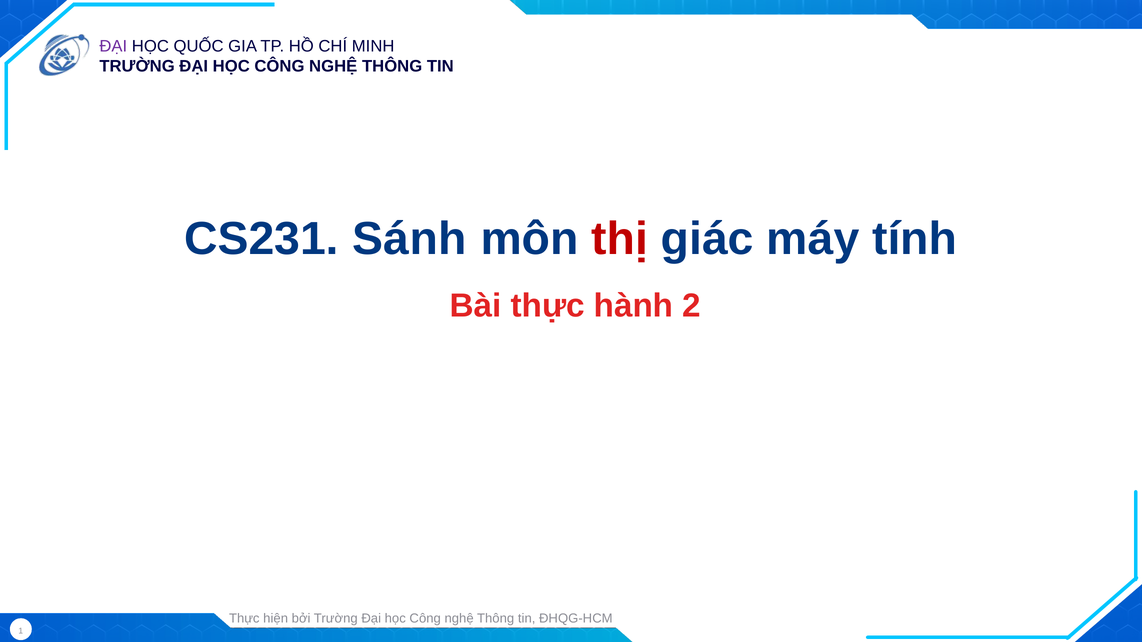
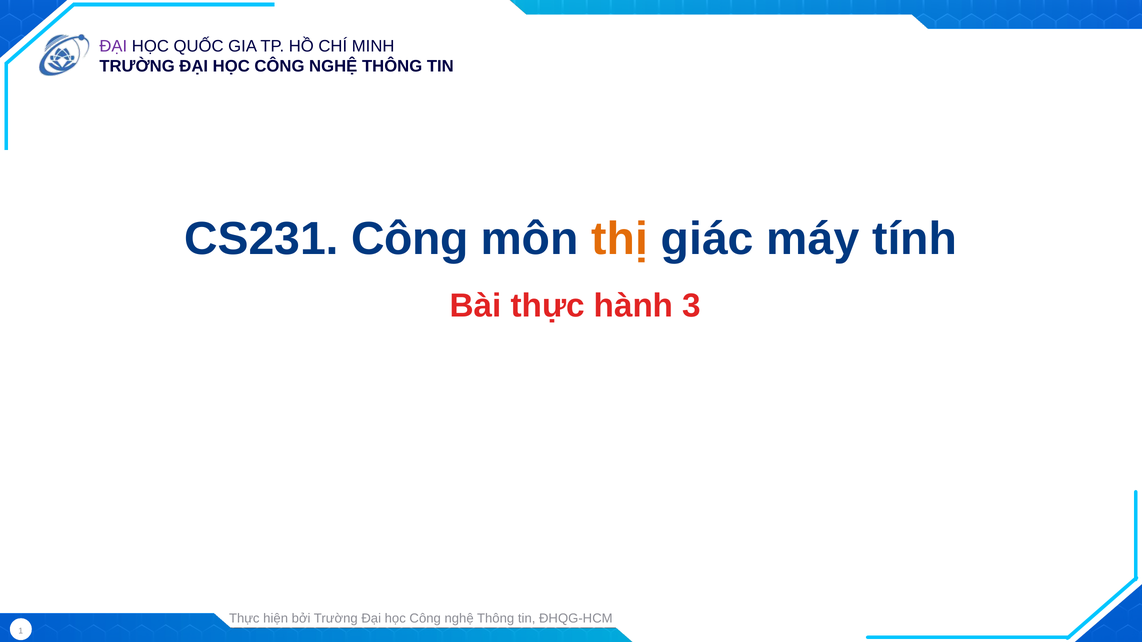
CS231 Sánh: Sánh -> Công (410, 239)
thị colour: red -> orange (620, 239)
2: 2 -> 3 (692, 306)
